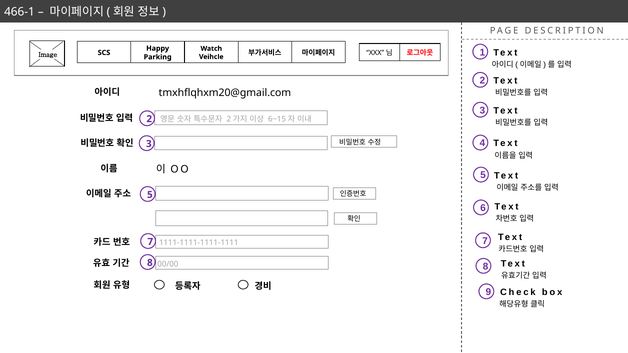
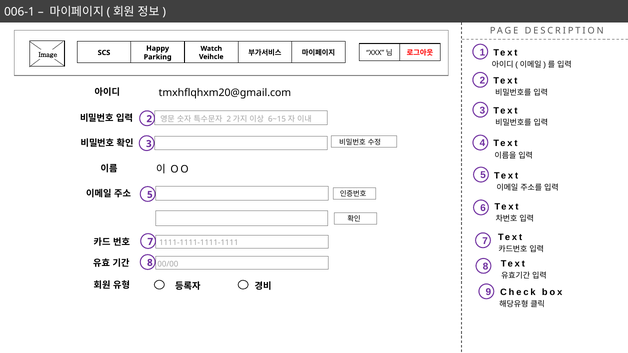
466-1: 466-1 -> 006-1 (19, 12)
